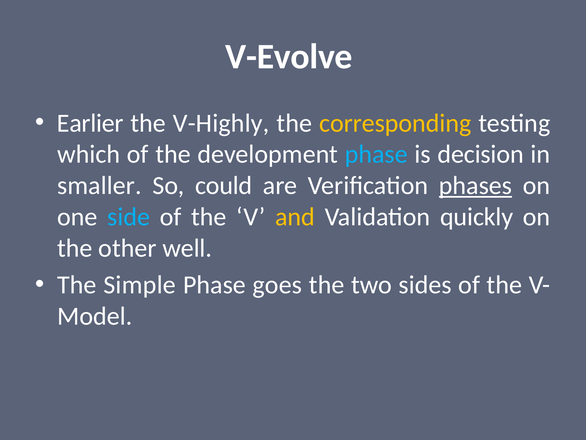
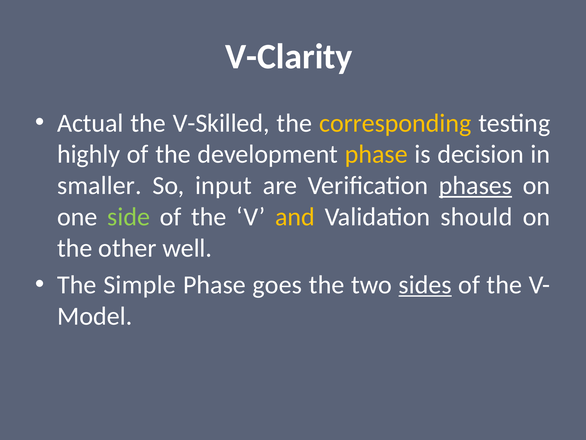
V-Evolve: V-Evolve -> V-Clarity (289, 57)
Earlier: Earlier -> Actual (90, 123)
V-Highly: V-Highly -> V-Skilled (221, 123)
which: which -> highly (89, 154)
phase colour: light blue -> yellow (376, 154)
could: could -> input (223, 185)
side colour: light blue -> light green (129, 217)
quickly: quickly -> should (476, 217)
sides underline: none -> present (425, 284)
